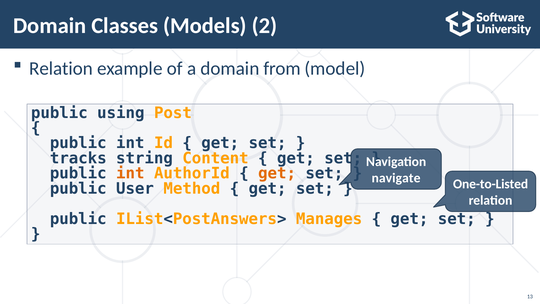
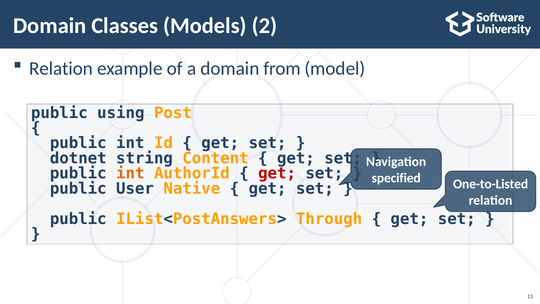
tracks: tracks -> dotnet (78, 158)
get colour: orange -> red (277, 173)
navigate: navigate -> specified (396, 178)
Method: Method -> Native (192, 188)
Manages: Manages -> Through (329, 219)
